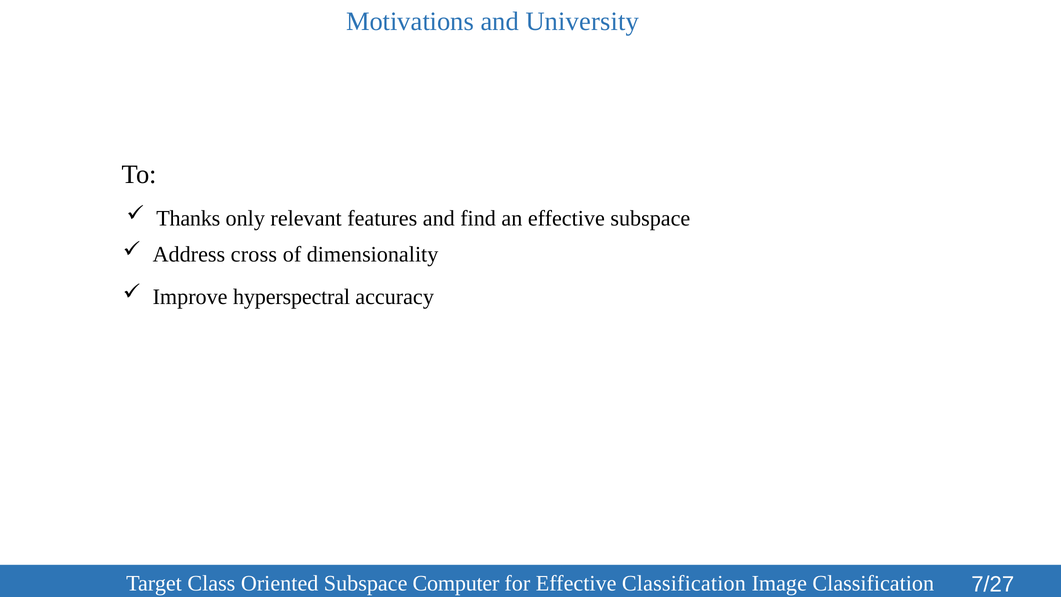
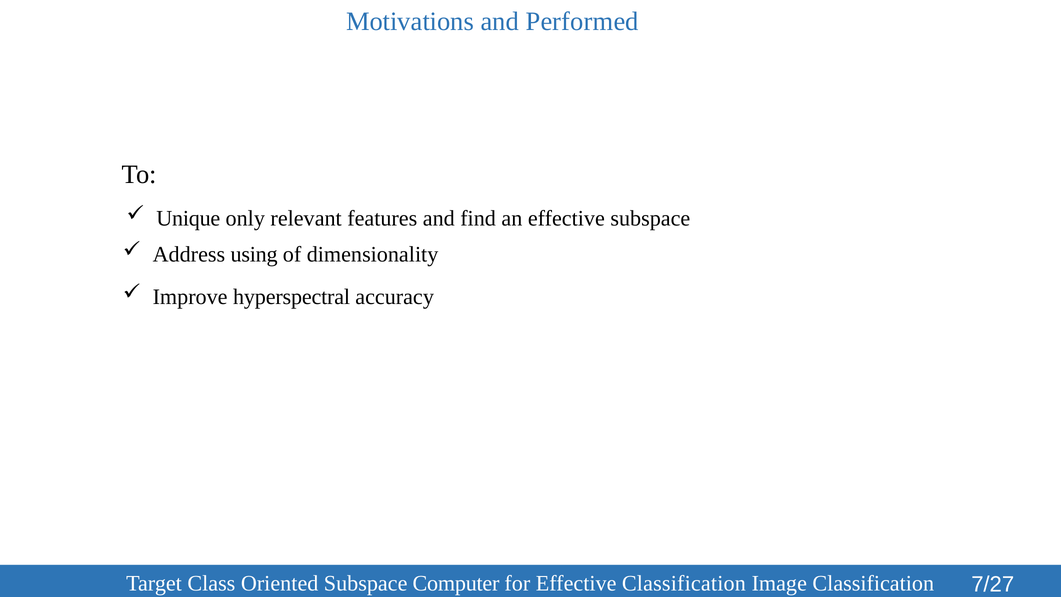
University: University -> Performed (582, 22)
Thanks: Thanks -> Unique (188, 218)
cross: cross -> using (254, 254)
